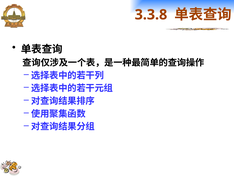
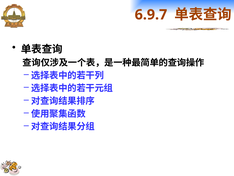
3.3.8: 3.3.8 -> 6.9.7 (151, 15)
